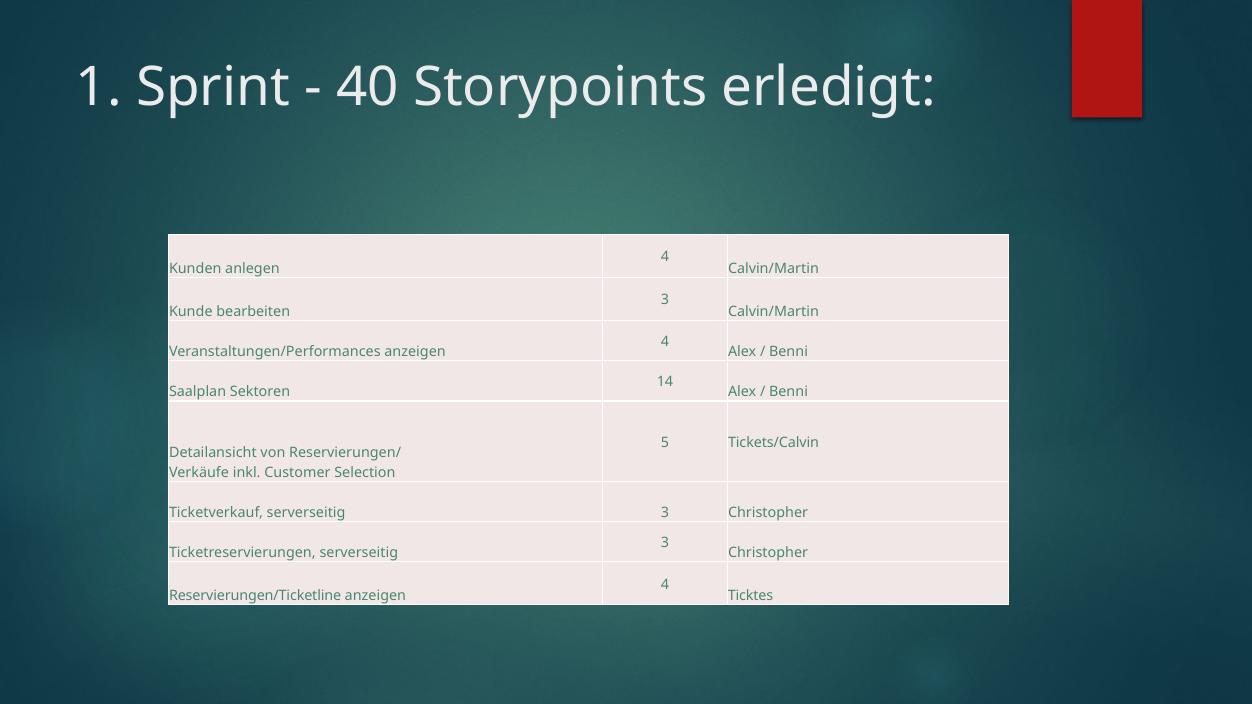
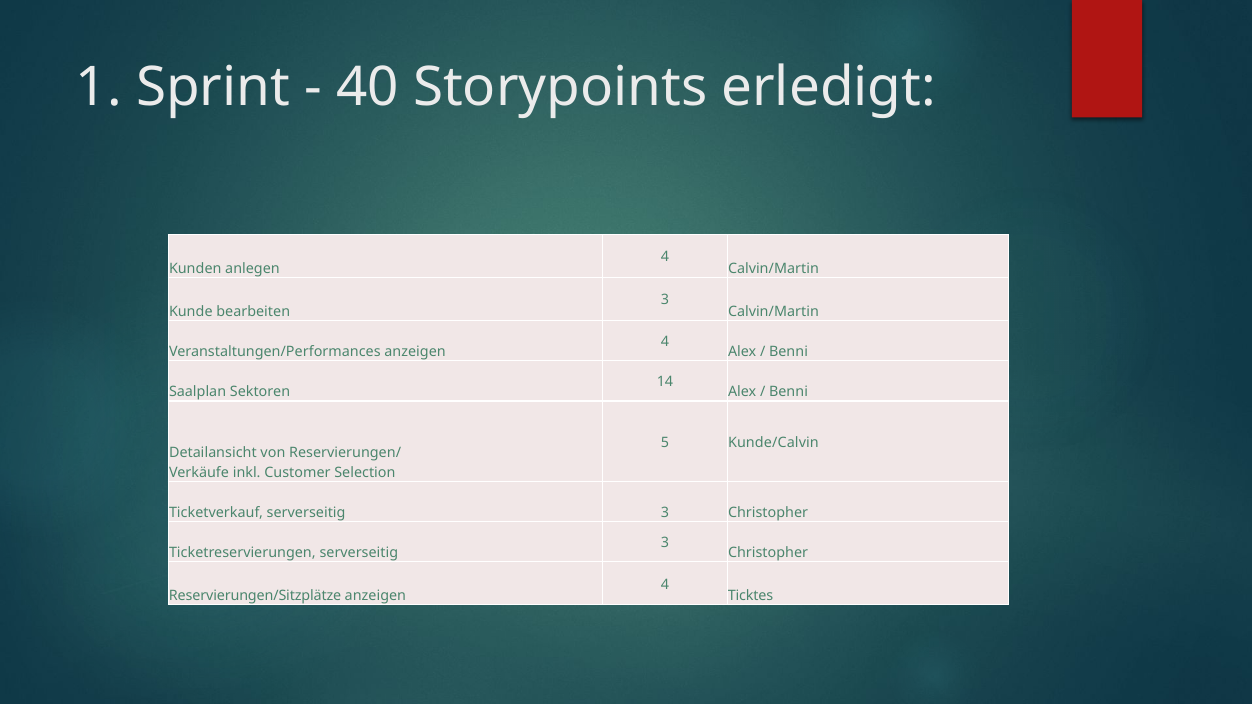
Tickets/Calvin: Tickets/Calvin -> Kunde/Calvin (773, 443)
Reservierungen/Ticketline: Reservierungen/Ticketline -> Reservierungen/Sitzplätze (255, 596)
